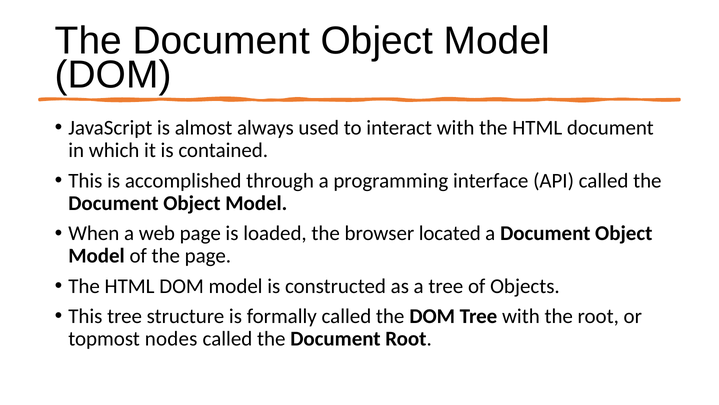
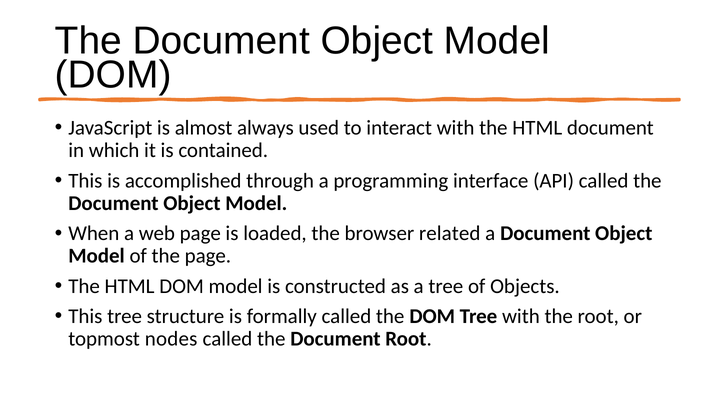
located: located -> related (450, 233)
